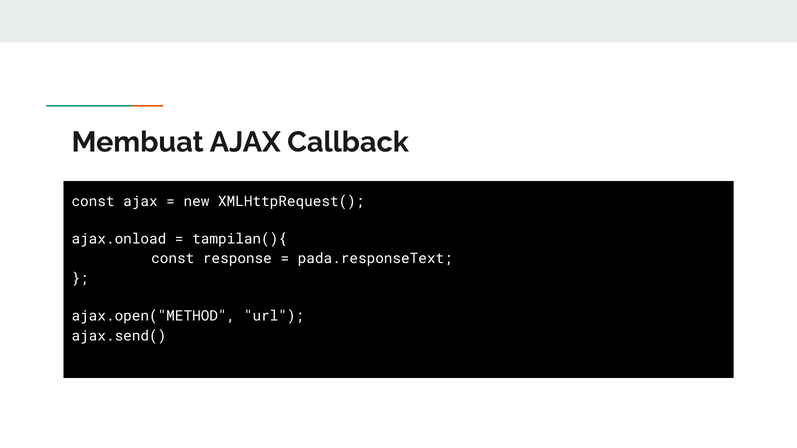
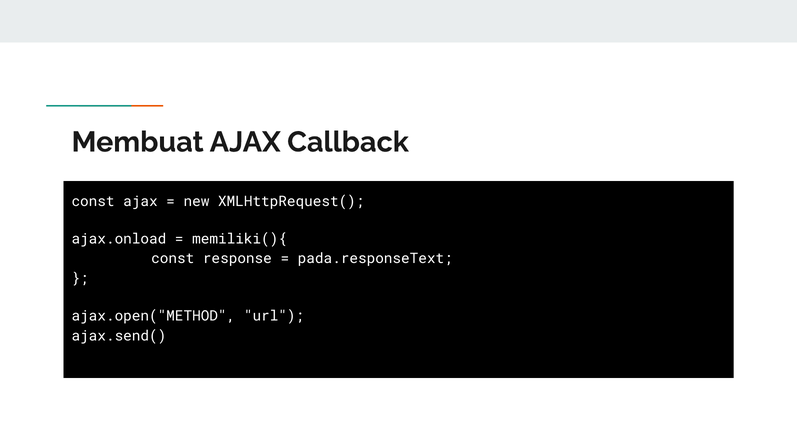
tampilan(){: tampilan(){ -> memiliki(){ (240, 239)
